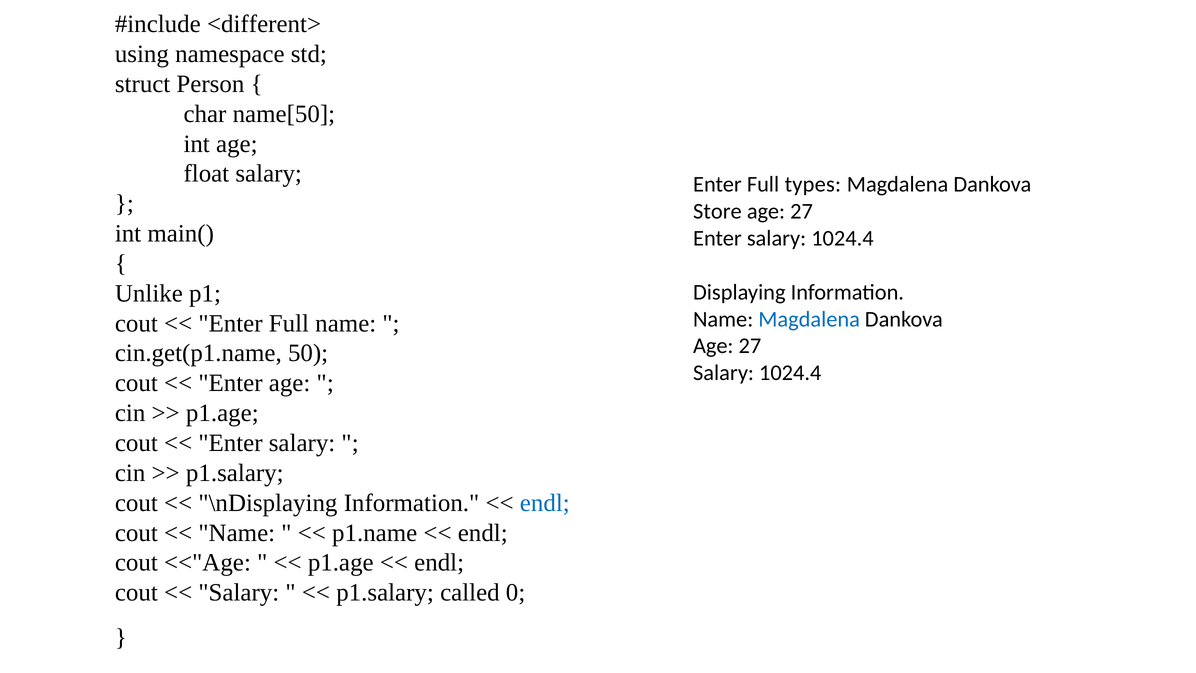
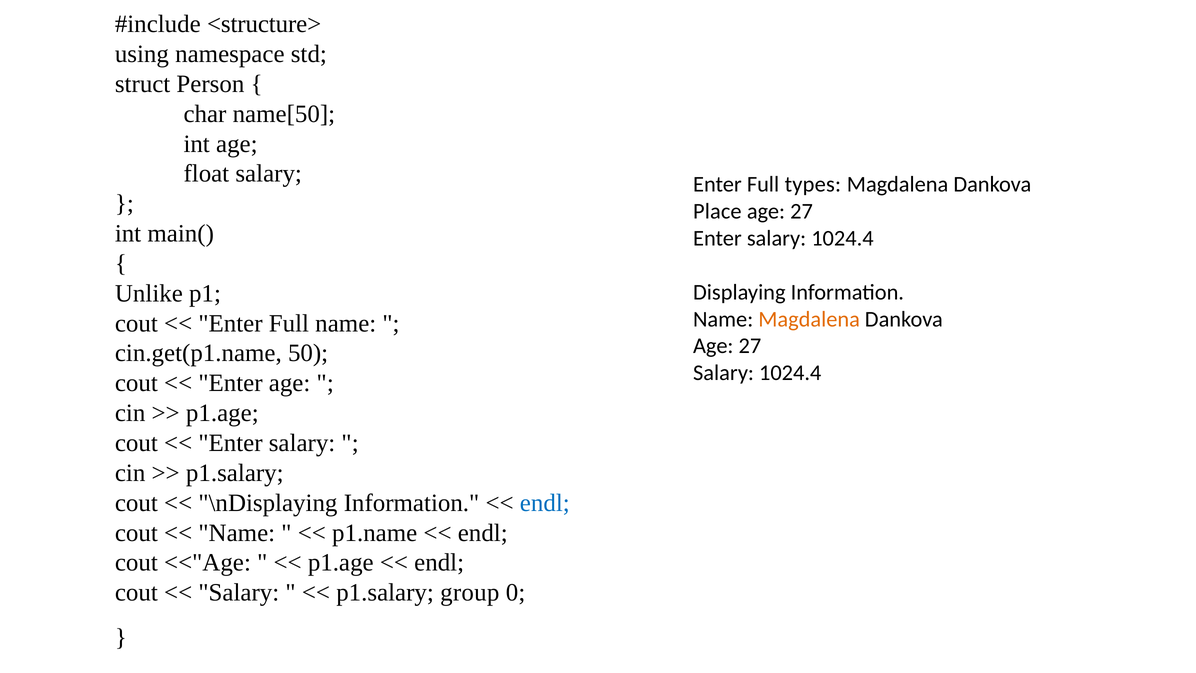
<different>: <different> -> <structure> (264, 24)
Store: Store -> Place (717, 211)
Magdalena colour: blue -> orange (809, 319)
called: called -> group (470, 592)
